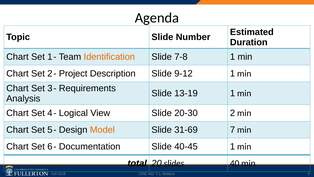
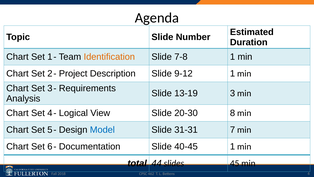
13-19 1: 1 -> 3 (233, 93)
2: 2 -> 8 (233, 113)
Model colour: orange -> blue (102, 130)
31-69: 31-69 -> 31-31 (186, 130)
20: 20 -> 44 (157, 163)
40: 40 -> 45 (235, 163)
